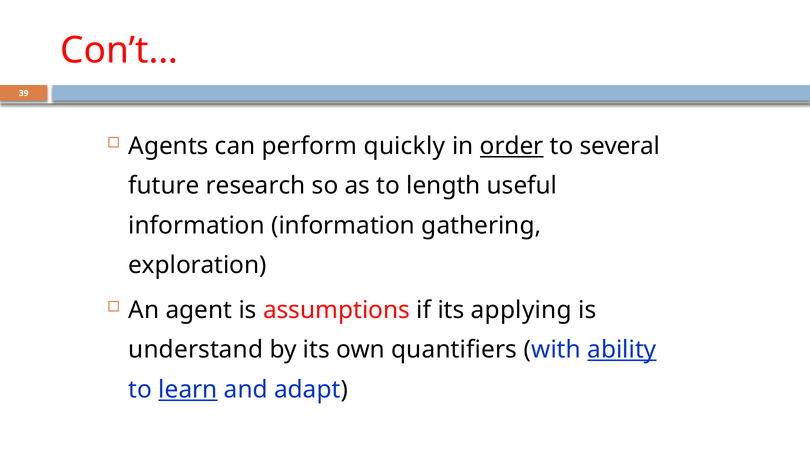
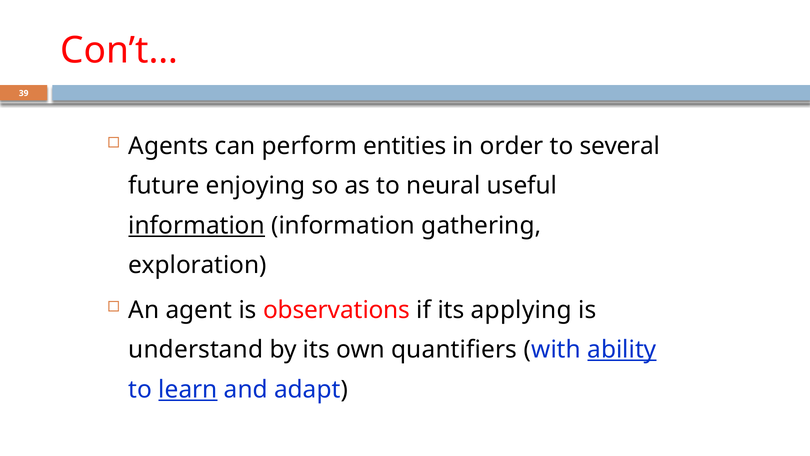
quickly: quickly -> entities (405, 146)
order underline: present -> none (512, 146)
research: research -> enjoying (256, 186)
length: length -> neural (443, 186)
information underline: none -> present (197, 225)
assumptions: assumptions -> observations (337, 310)
